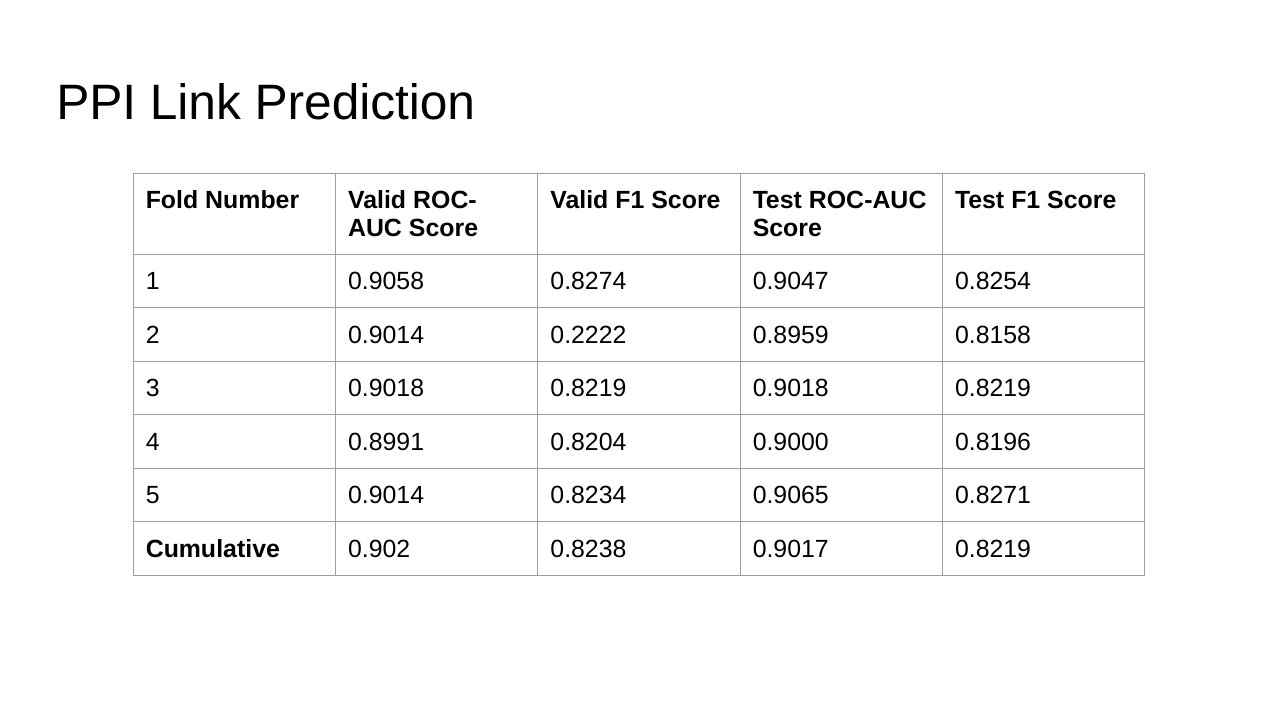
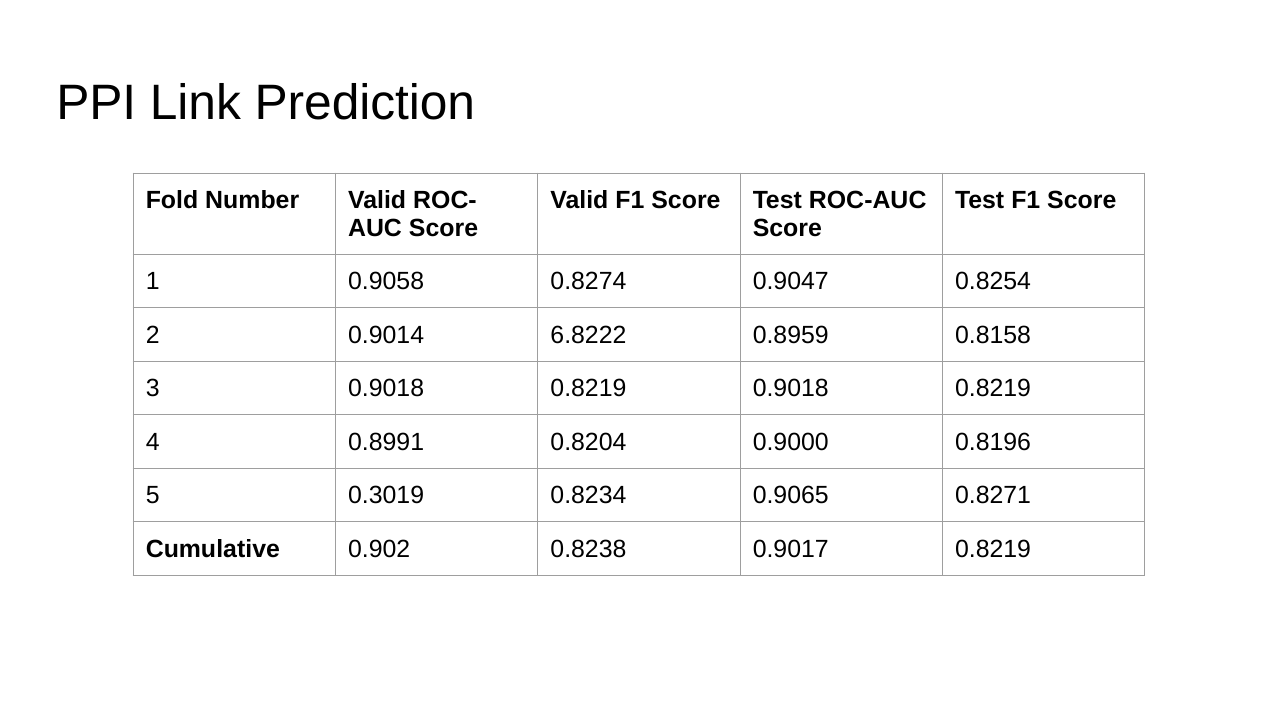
0.2222: 0.2222 -> 6.8222 (588, 335)
5 0.9014: 0.9014 -> 0.3019 (386, 495)
